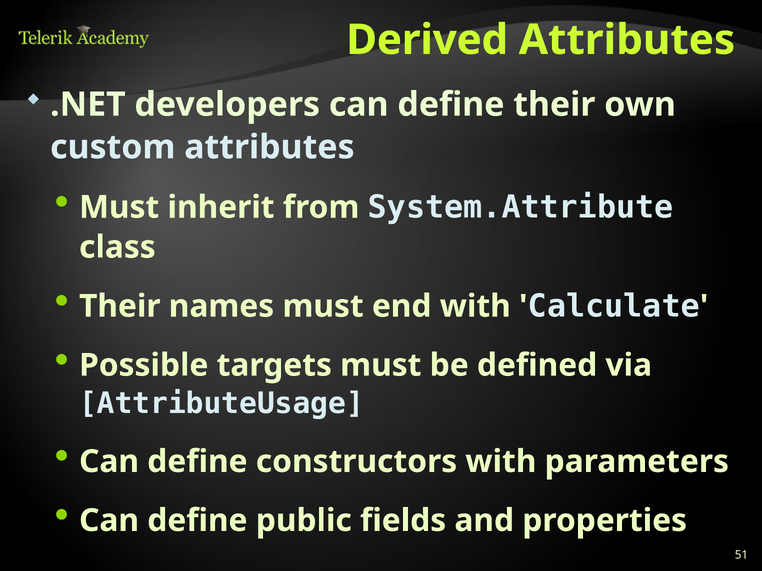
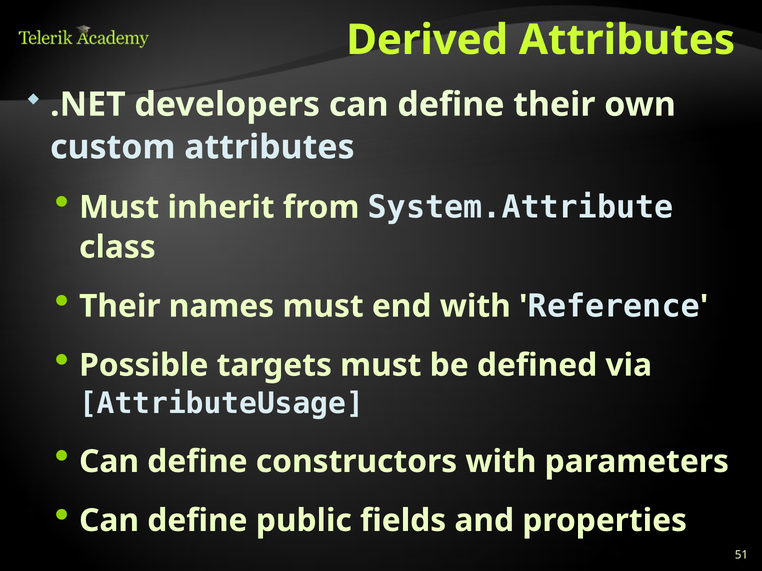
Calculate: Calculate -> Reference (614, 307)
